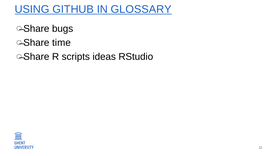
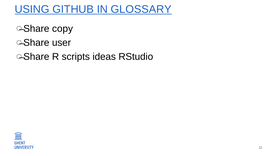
bugs: bugs -> copy (63, 29)
time: time -> user (61, 43)
